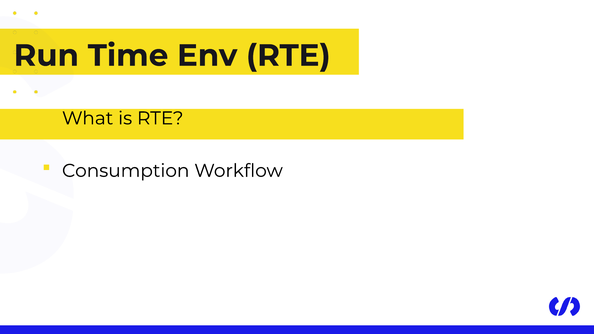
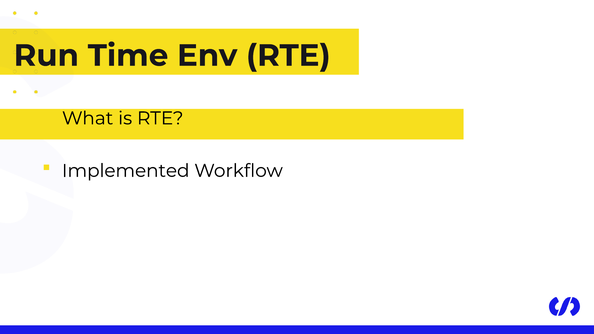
Consumption: Consumption -> Implemented (126, 171)
